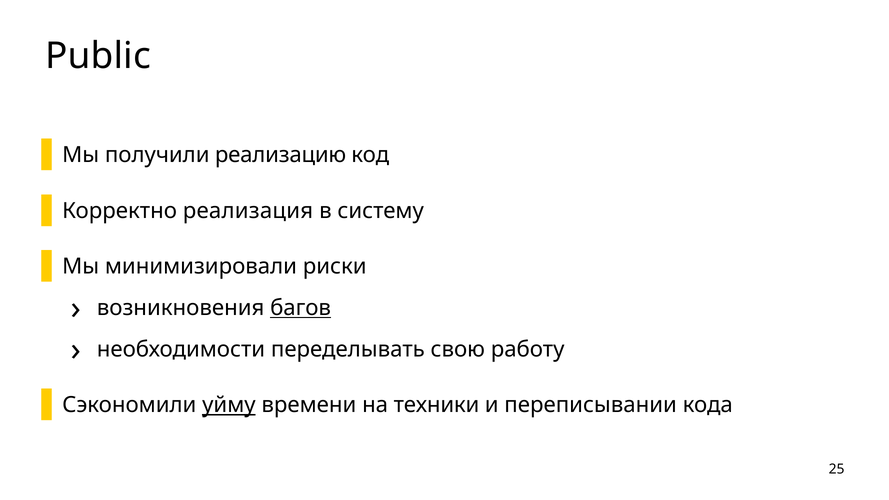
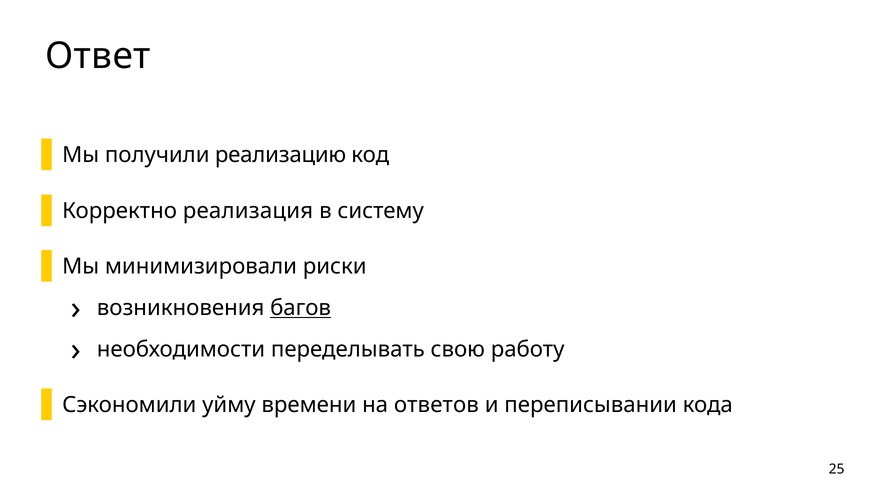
Public: Public -> Ответ (98, 56)
уйму underline: present -> none (229, 405)
техники: техники -> ответов (436, 405)
